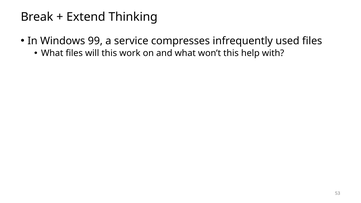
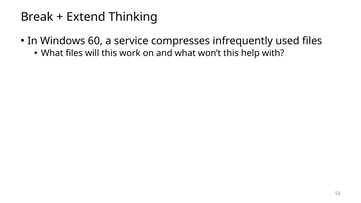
99: 99 -> 60 (95, 41)
